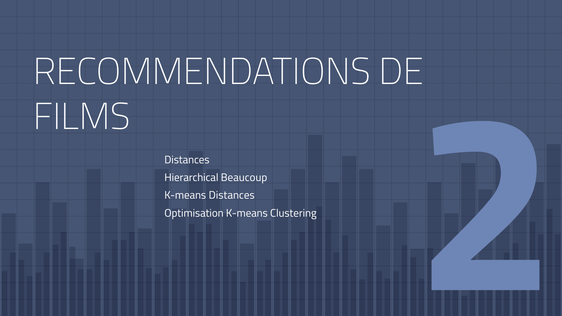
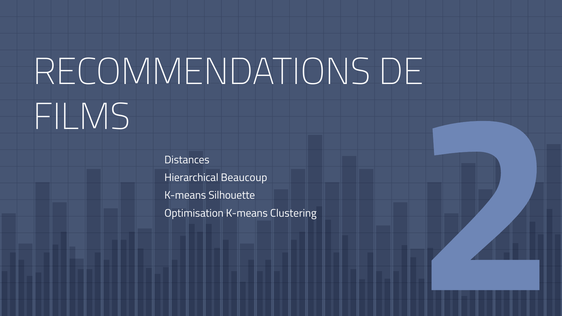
K-means Distances: Distances -> Silhouette (232, 195)
